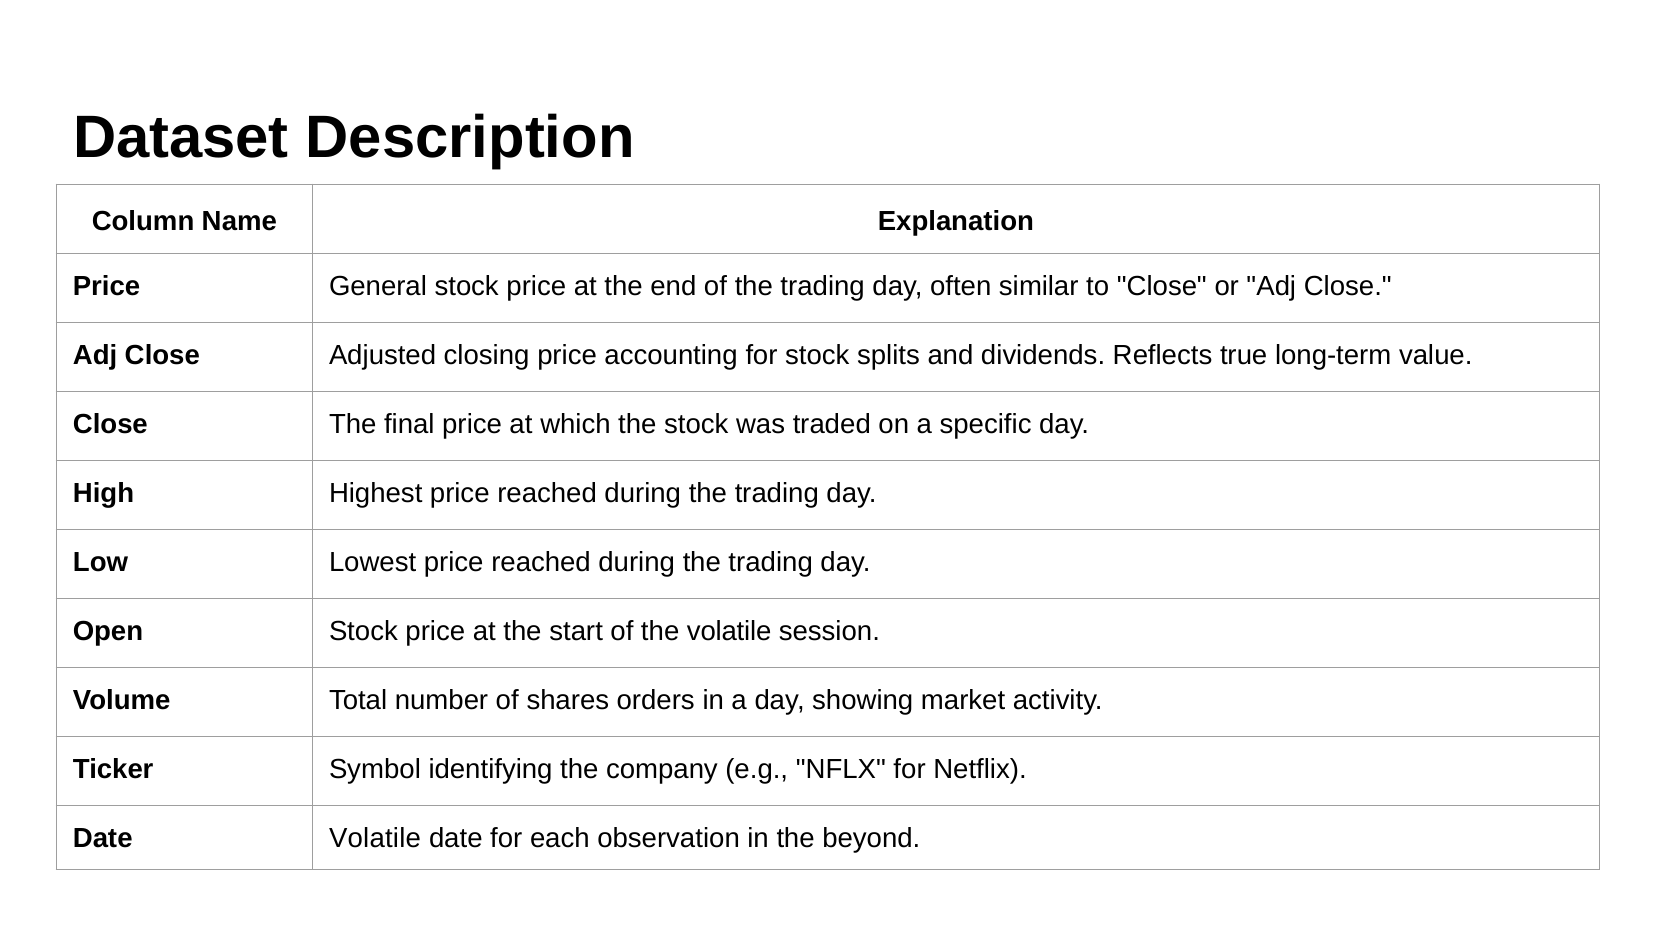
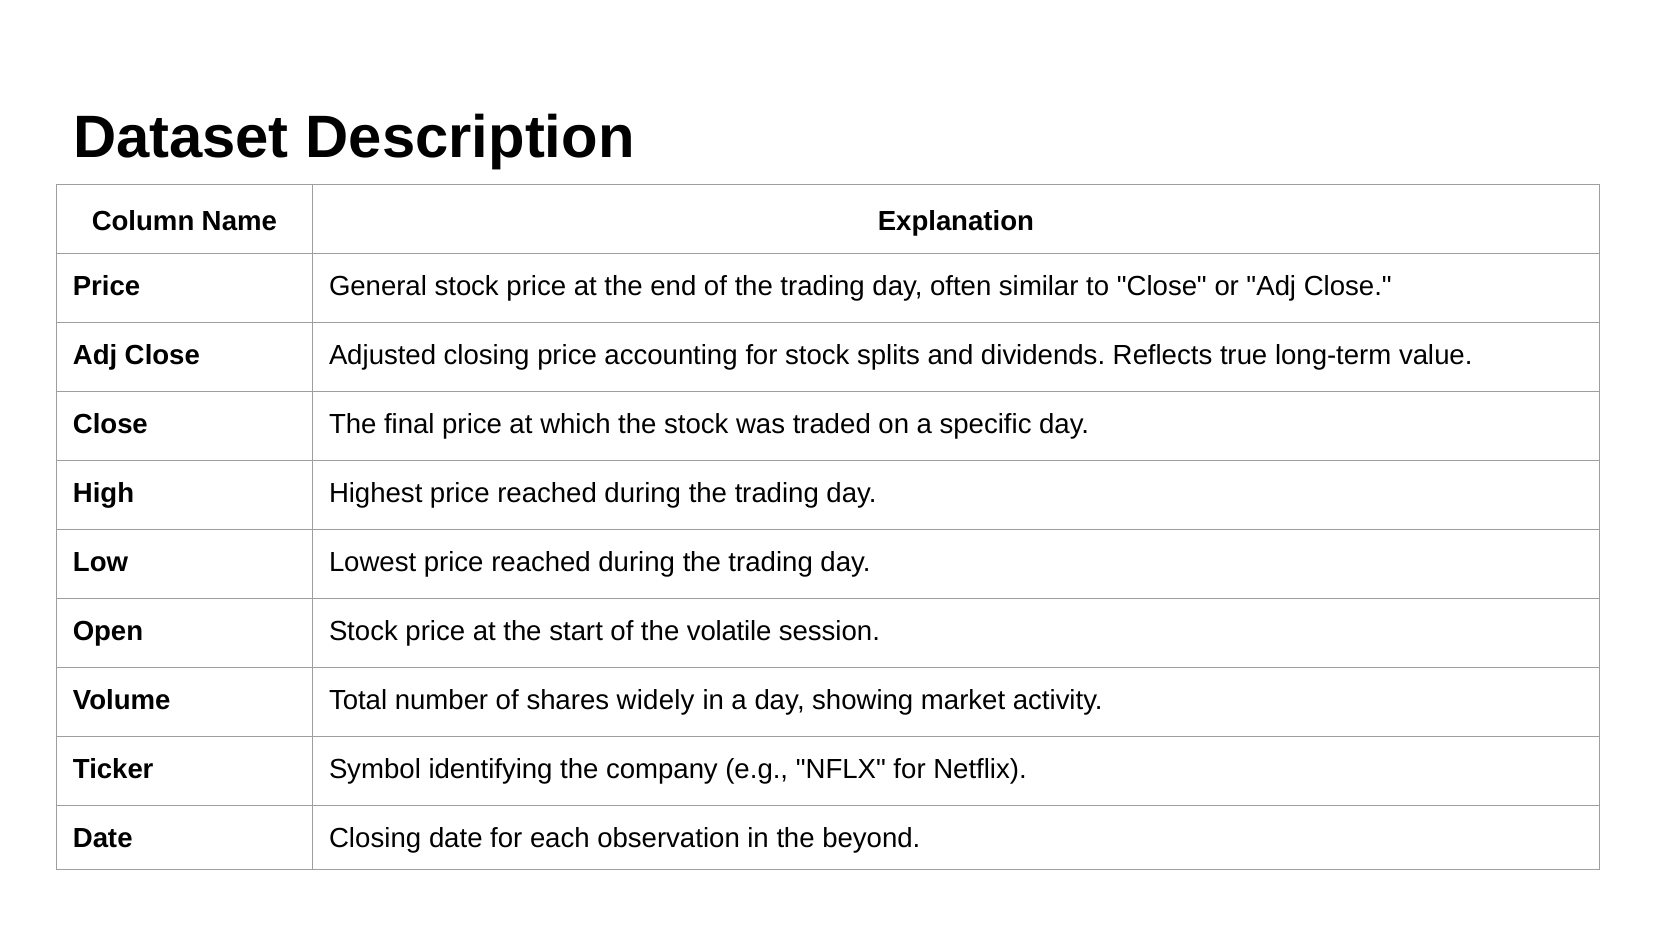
orders: orders -> widely (656, 700)
Date Volatile: Volatile -> Closing (375, 838)
